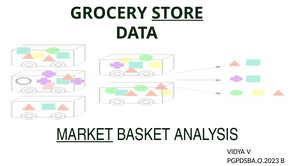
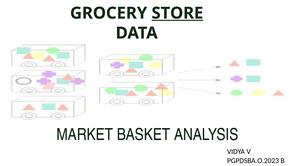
MARKET underline: present -> none (85, 135)
